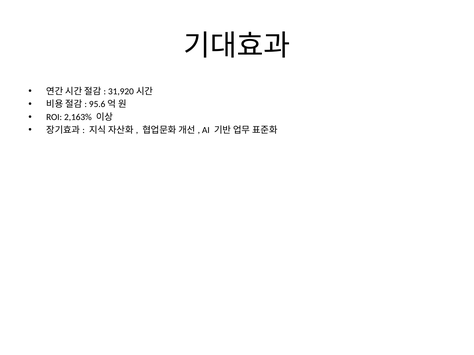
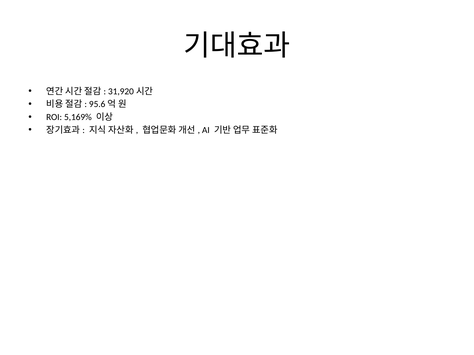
2,163%: 2,163% -> 5,169% (78, 117)
